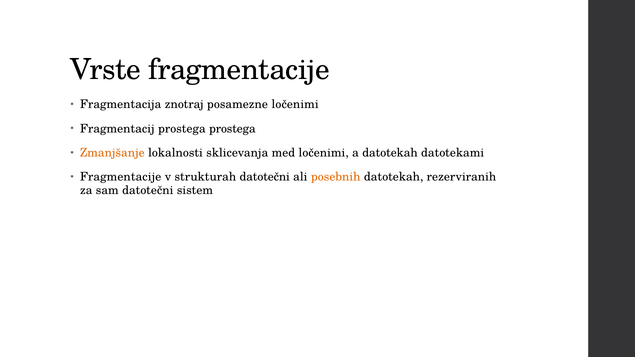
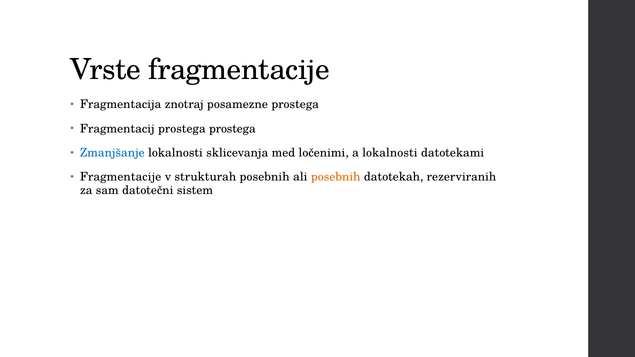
posamezne ločenimi: ločenimi -> prostega (295, 105)
Zmanjšanje colour: orange -> blue (112, 153)
a datotekah: datotekah -> lokalnosti (390, 153)
strukturah datotečni: datotečni -> posebnih (265, 177)
